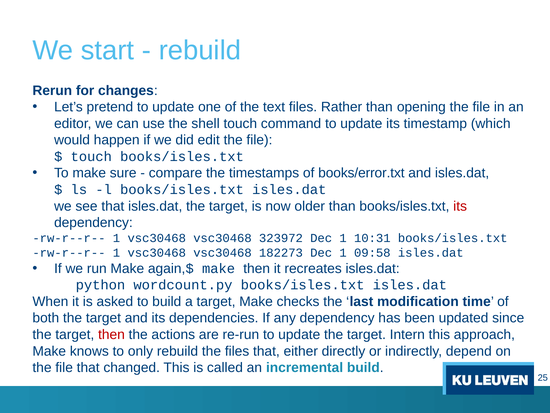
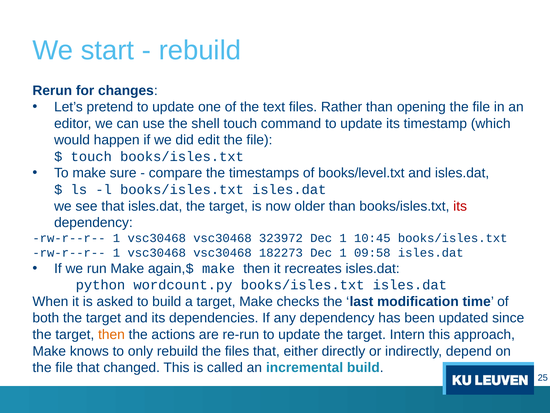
books/error.txt: books/error.txt -> books/level.txt (361, 173)
10:31: 10:31 -> 10:45 (372, 238)
then colour: red -> orange (111, 334)
